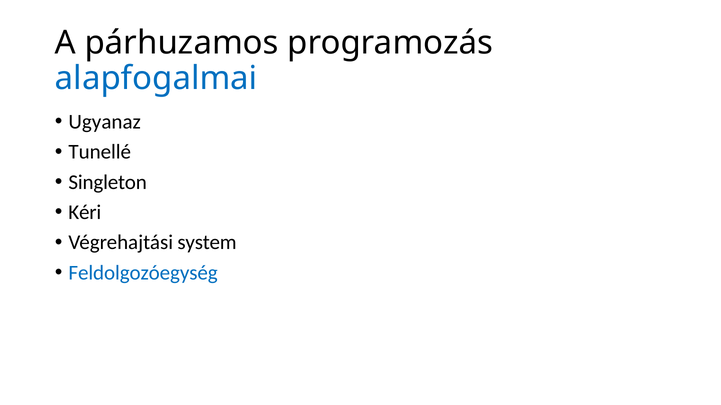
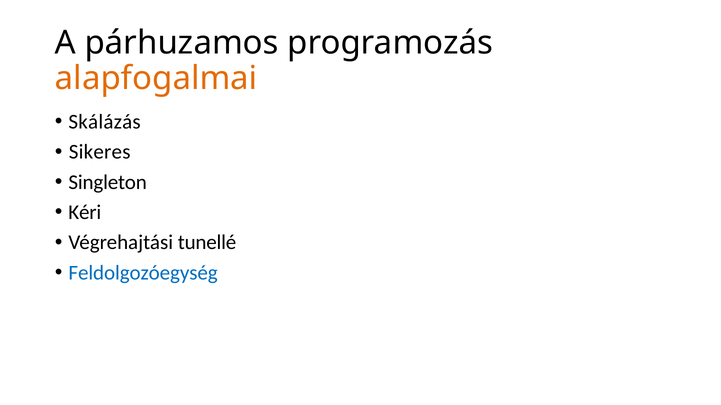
alapfogalmai colour: blue -> orange (156, 78)
Ugyanaz: Ugyanaz -> Skálázás (105, 122)
Tunellé: Tunellé -> Sikeres (100, 152)
system: system -> tunellé (207, 243)
